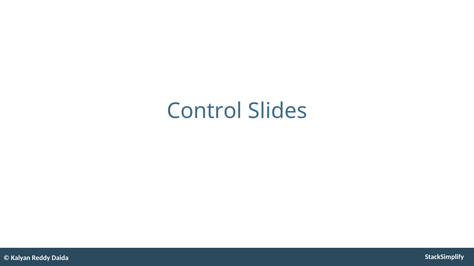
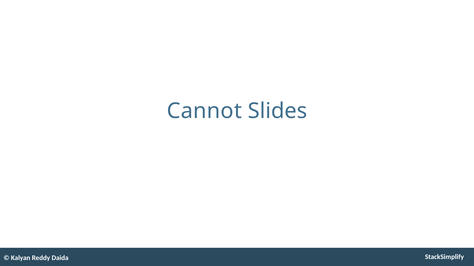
Control: Control -> Cannot (204, 111)
